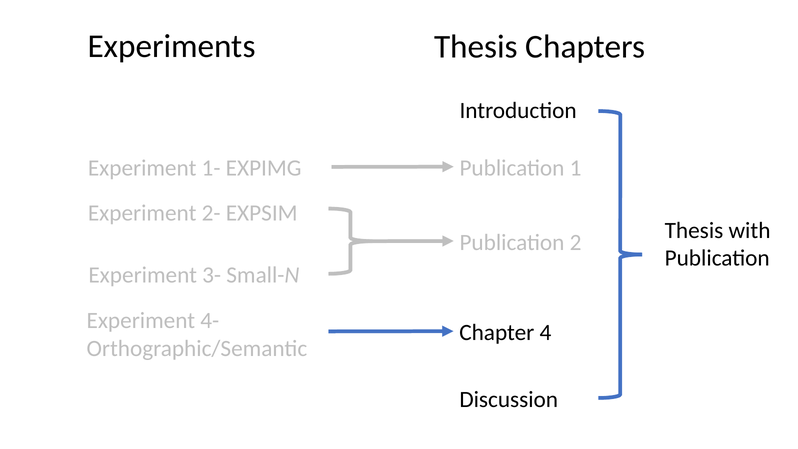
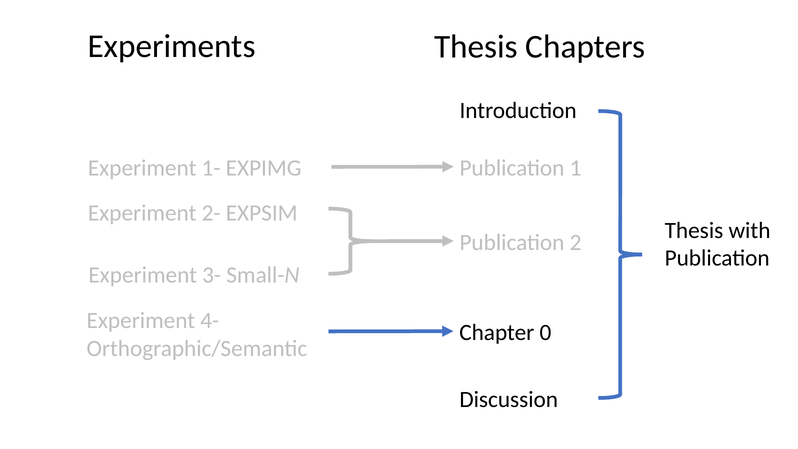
4: 4 -> 0 (545, 333)
